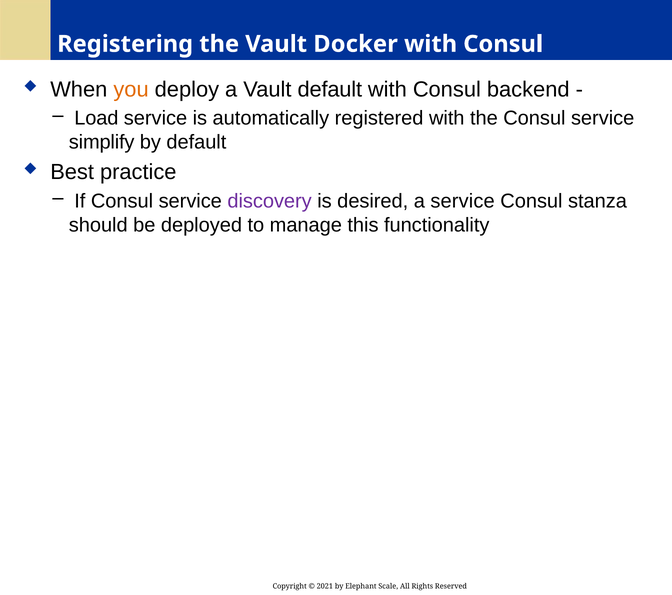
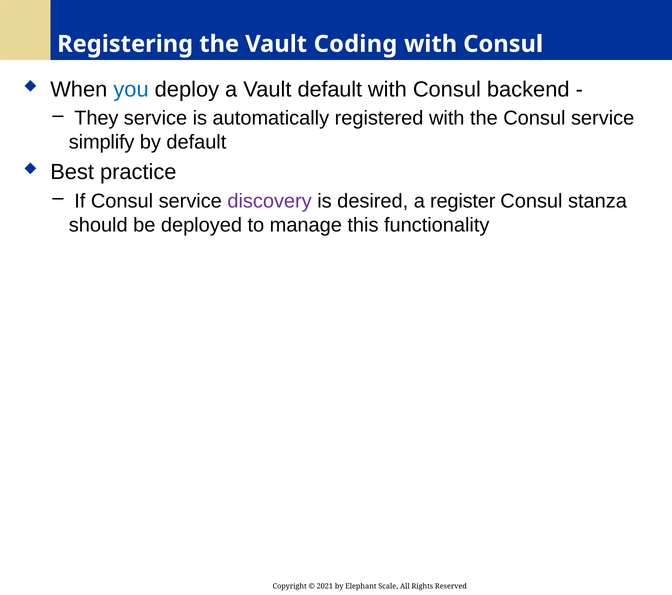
Docker: Docker -> Coding (355, 44)
you colour: orange -> blue (131, 89)
Load: Load -> They (96, 118)
a service: service -> register (463, 201)
